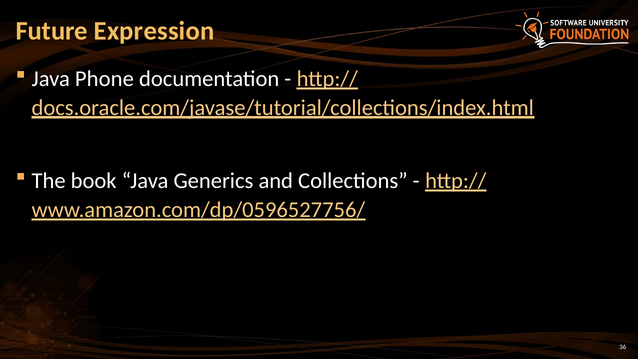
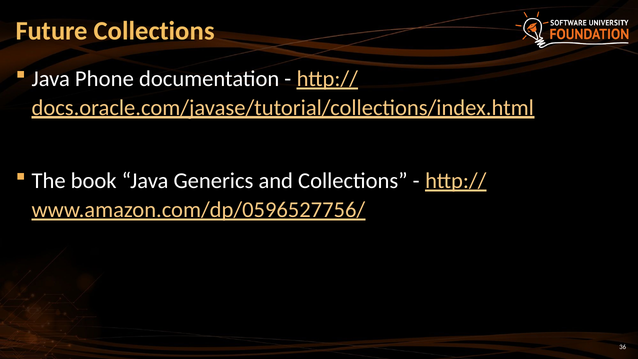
Future Expression: Expression -> Collections (154, 31)
